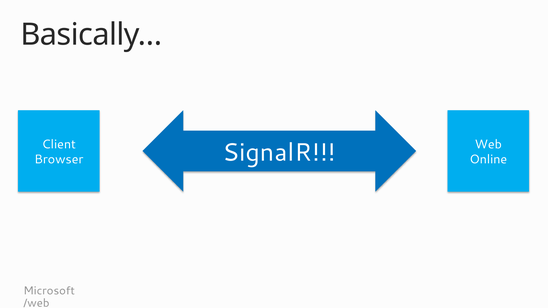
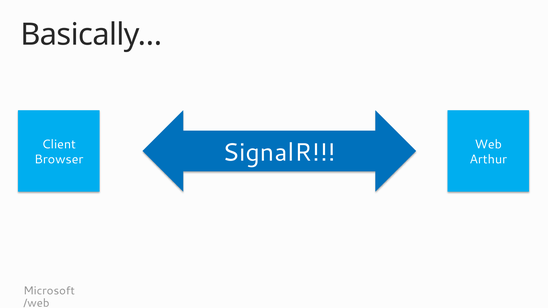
Online: Online -> Arthur (488, 160)
